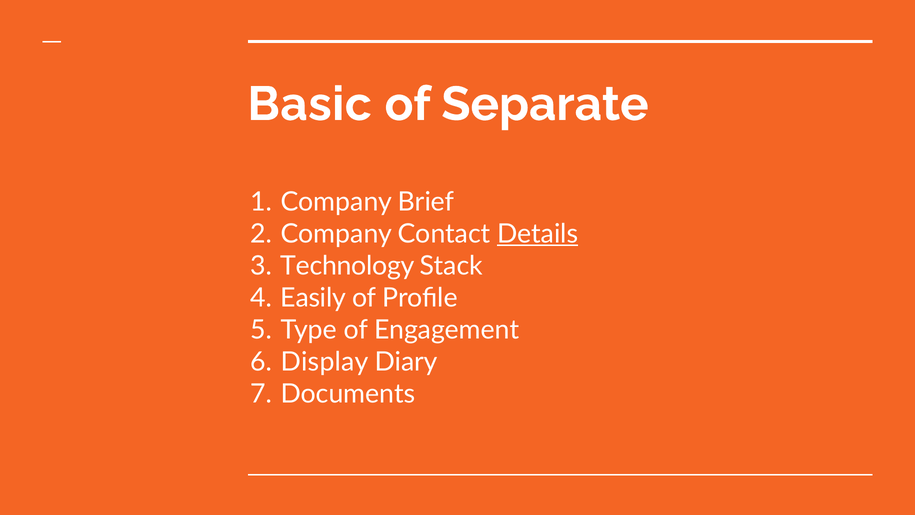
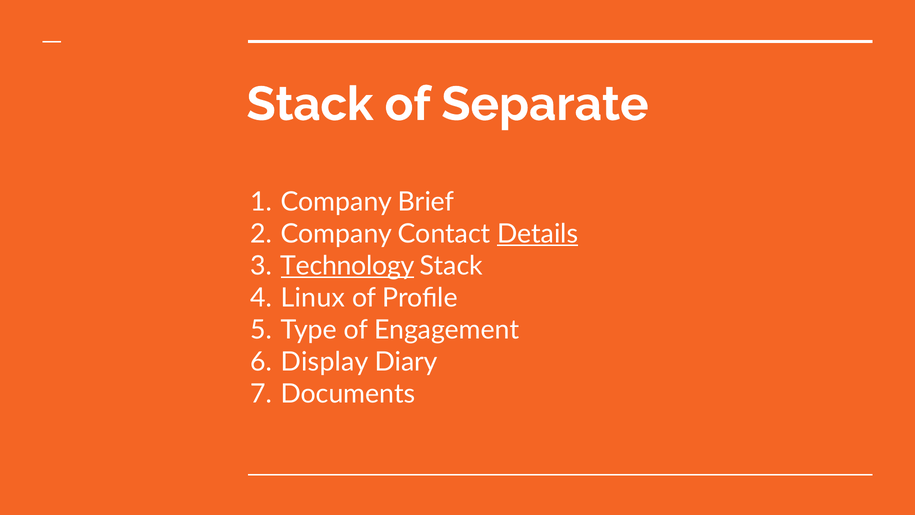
Basic: Basic -> Stack (310, 104)
Technology underline: none -> present (347, 266)
Easily: Easily -> Linux (313, 298)
